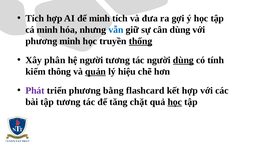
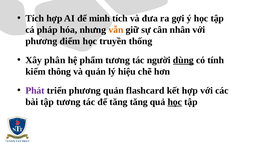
cá minh: minh -> pháp (47, 30)
vẫn colour: blue -> orange (116, 30)
cân dùng: dùng -> nhân (180, 30)
phương minh: minh -> điểm (70, 41)
thống underline: present -> none (141, 41)
hệ người: người -> phẩm (91, 60)
quản underline: present -> none (96, 72)
phương bằng: bằng -> quản (113, 91)
tăng chặt: chặt -> tăng (139, 102)
